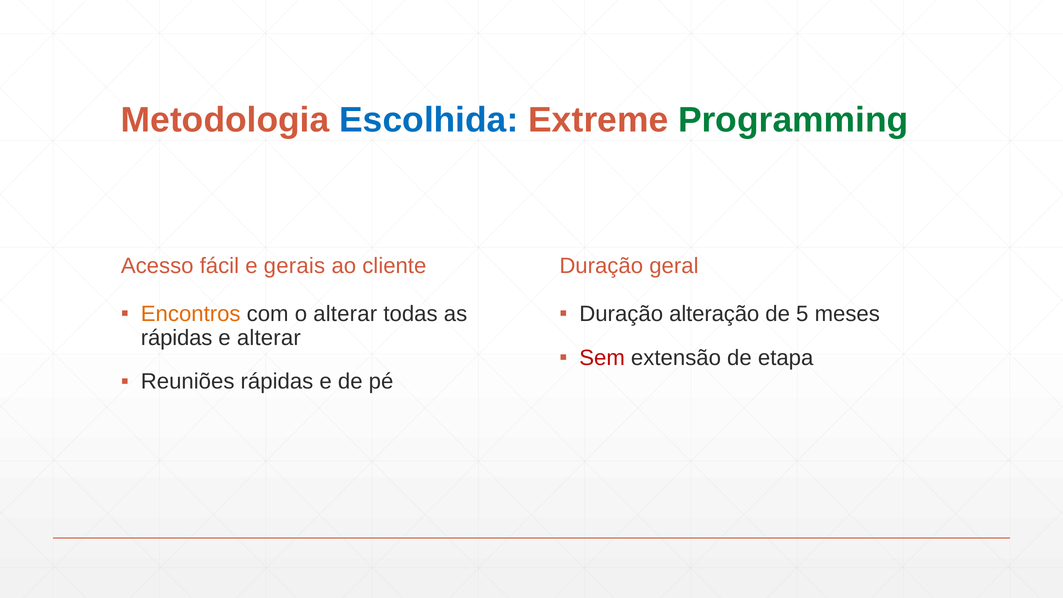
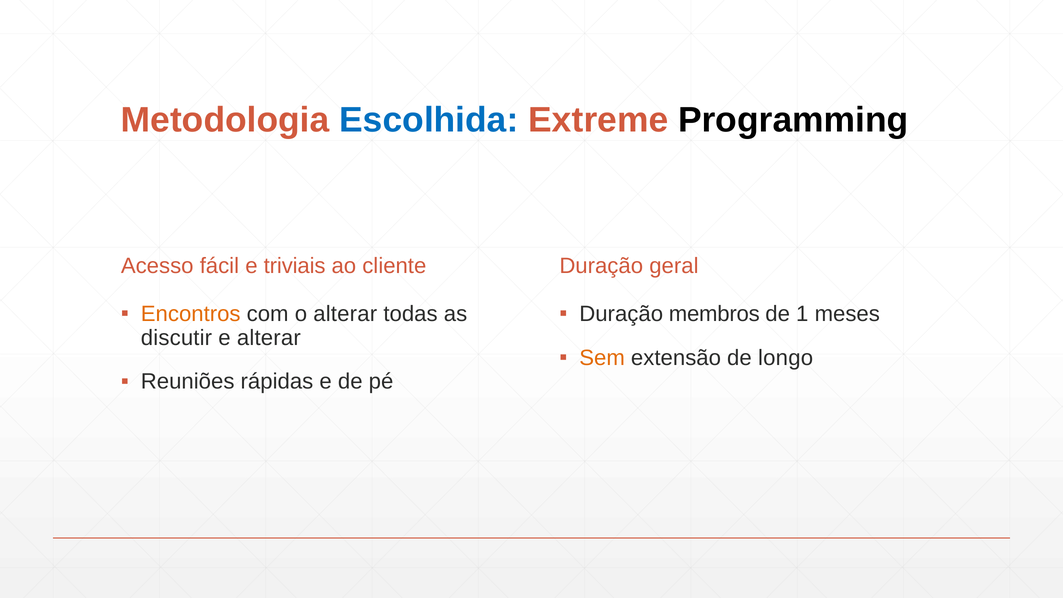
Programming colour: green -> black (793, 120)
gerais: gerais -> triviais (295, 266)
alteração: alteração -> membros (714, 314)
5: 5 -> 1 (802, 314)
rápidas: rápidas -> discutir (176, 338)
Sem colour: red -> orange (602, 358)
etapa: etapa -> longo (786, 358)
